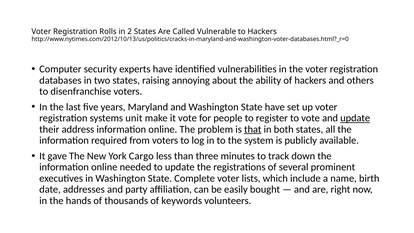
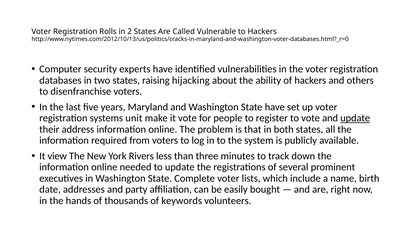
annoying: annoying -> hijacking (191, 80)
that underline: present -> none (253, 129)
gave: gave -> view (57, 156)
Cargo: Cargo -> Rivers (141, 156)
